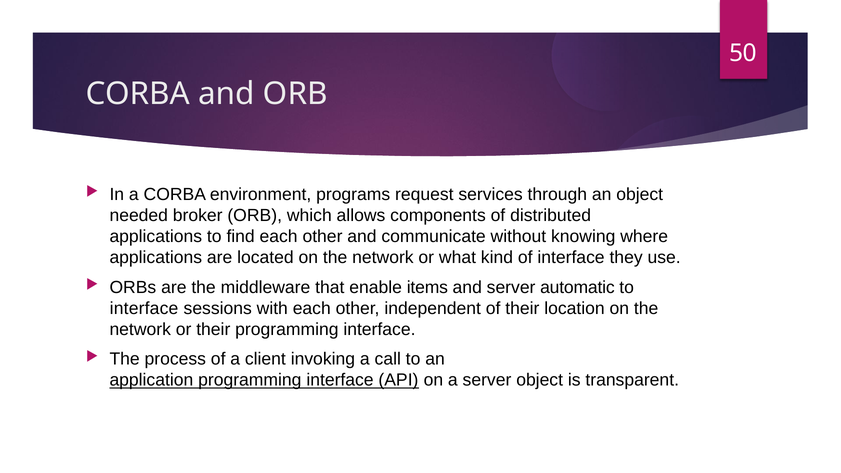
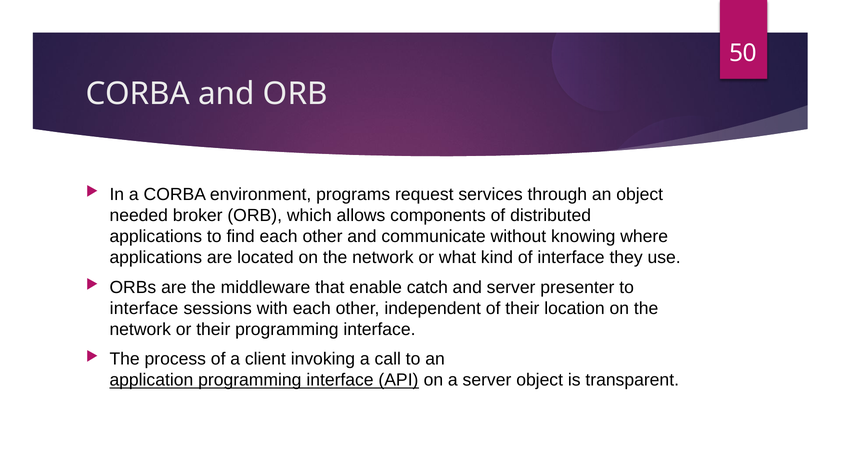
items: items -> catch (427, 287)
automatic: automatic -> presenter (577, 287)
